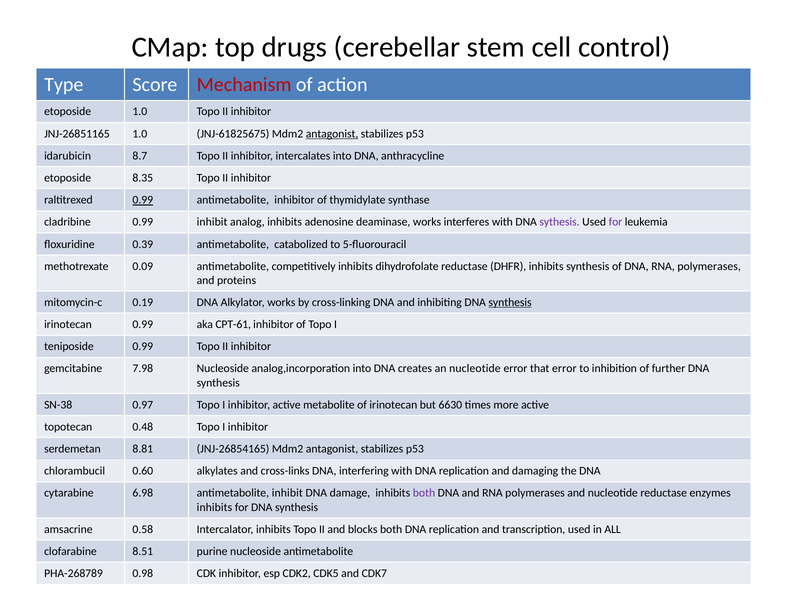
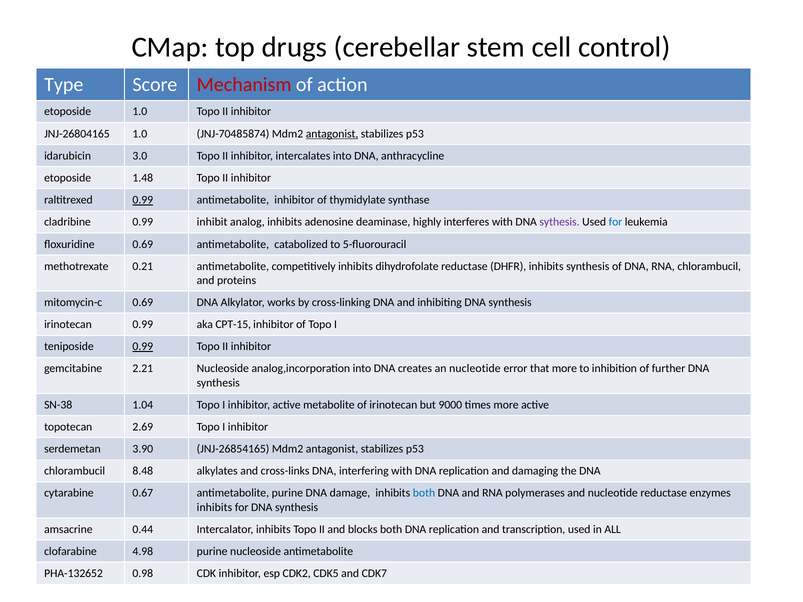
JNJ-26851165: JNJ-26851165 -> JNJ-26804165 (77, 134)
JNJ-61825675: JNJ-61825675 -> JNJ-70485874 (233, 134)
8.7: 8.7 -> 3.0 (140, 156)
8.35: 8.35 -> 1.48 (143, 178)
deaminase works: works -> highly (427, 222)
for colour: purple -> blue (616, 222)
floxuridine 0.39: 0.39 -> 0.69 (143, 244)
0.09: 0.09 -> 0.21 (143, 266)
DNA RNA polymerases: polymerases -> chlorambucil (709, 266)
mitomycin-c 0.19: 0.19 -> 0.69 (143, 302)
synthesis underline: present -> none (510, 302)
CPT-61: CPT-61 -> CPT-15 (233, 325)
0.99 underline: none -> present (143, 347)
7.98: 7.98 -> 2.21 (143, 369)
that error: error -> more (564, 369)
0.97: 0.97 -> 1.04 (143, 405)
6630: 6630 -> 9000 (450, 405)
0.48: 0.48 -> 2.69 (143, 427)
8.81: 8.81 -> 3.90 (143, 449)
0.60: 0.60 -> 8.48 (143, 471)
6.98: 6.98 -> 0.67 (143, 493)
antimetabolite inhibit: inhibit -> purine (287, 493)
both colour: purple -> blue (424, 493)
0.58: 0.58 -> 0.44 (143, 529)
8.51: 8.51 -> 4.98 (143, 552)
PHA-268789: PHA-268789 -> PHA-132652 (74, 574)
